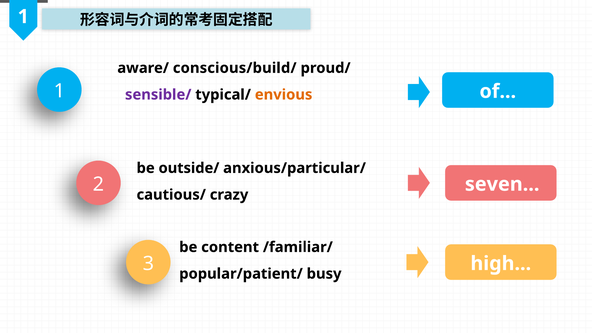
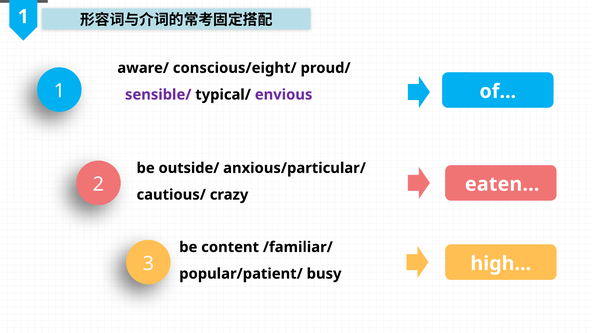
conscious/build/: conscious/build/ -> conscious/eight/ (235, 68)
envious colour: orange -> purple (284, 95)
seven: seven -> eaten (502, 184)
